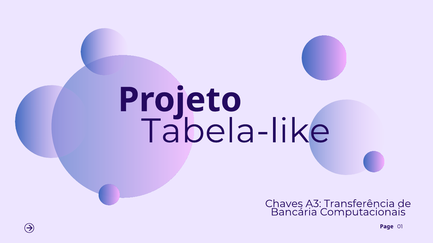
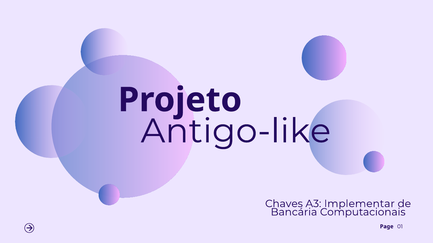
Tabela-like: Tabela-like -> Antigo-like (236, 131)
Transferência: Transferência -> Implementar (359, 204)
